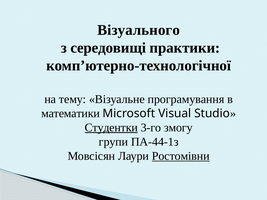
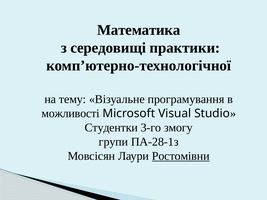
Візуального: Візуального -> Математика (139, 30)
математики: математики -> можливості (71, 113)
Студентки underline: present -> none (111, 128)
ПА-44-1з: ПА-44-1з -> ПА-28-1з (155, 142)
